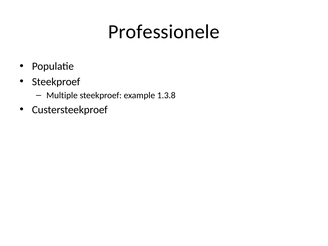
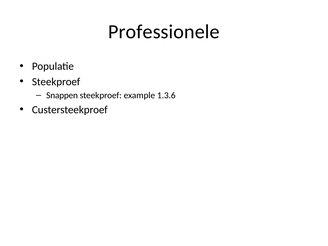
Multiple: Multiple -> Snappen (62, 95)
1.3.8: 1.3.8 -> 1.3.6 (166, 95)
